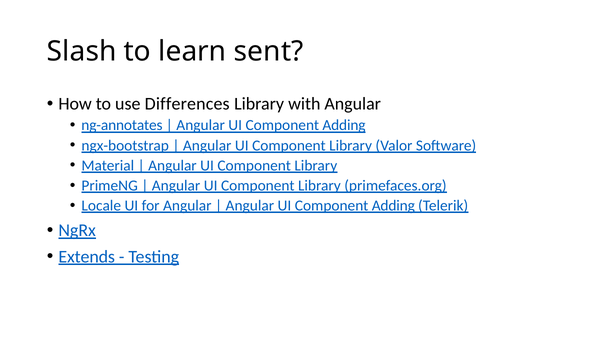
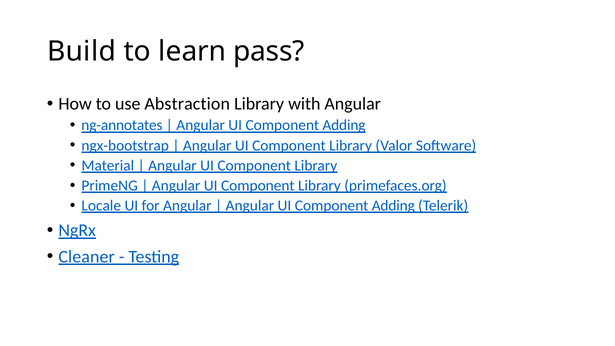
Slash: Slash -> Build (82, 52)
sent: sent -> pass (269, 52)
Differences: Differences -> Abstraction (187, 104)
Extends: Extends -> Cleaner (87, 257)
